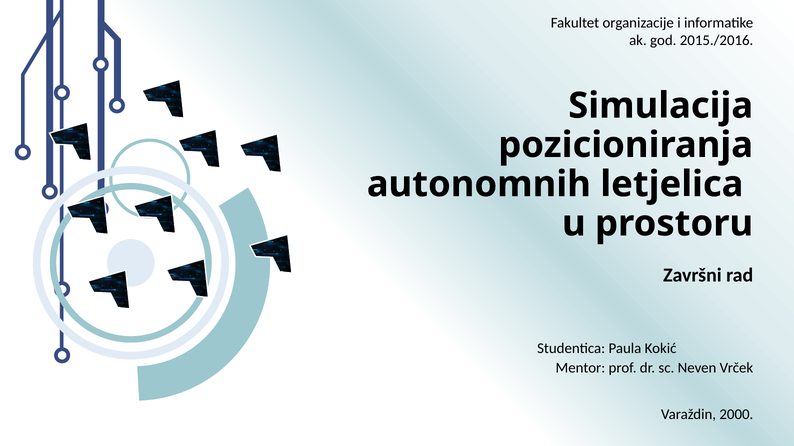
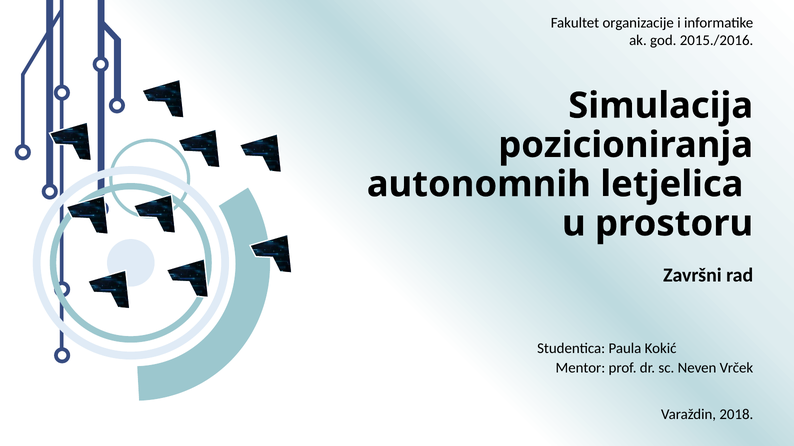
2000: 2000 -> 2018 (736, 415)
